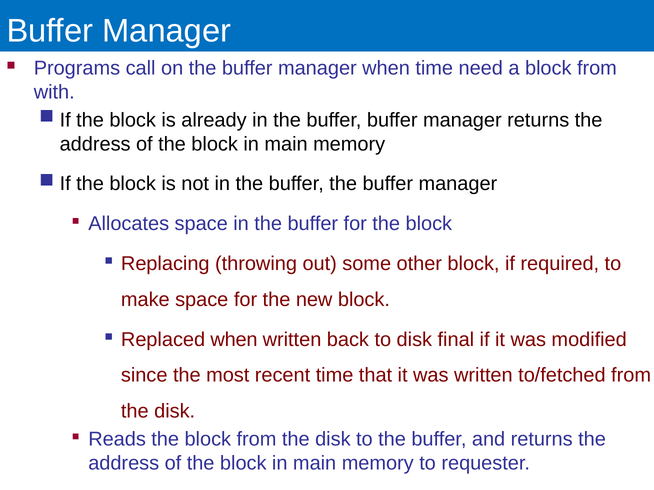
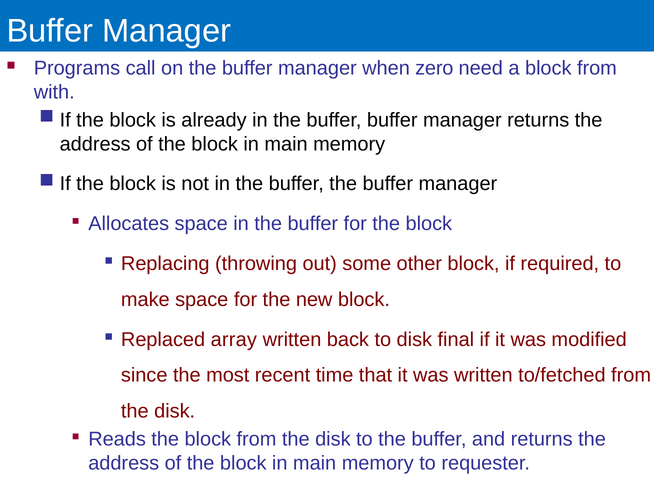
when time: time -> zero (434, 68)
Replaced when: when -> array (234, 340)
